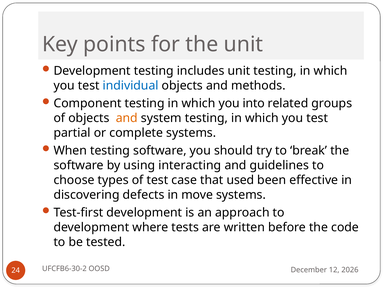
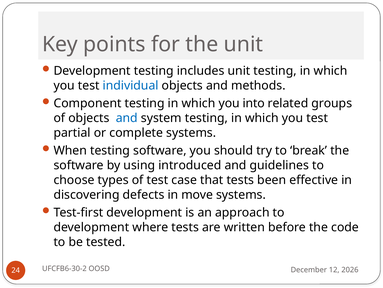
and colour: orange -> blue (127, 118)
interacting: interacting -> introduced (190, 165)
that used: used -> tests (240, 180)
